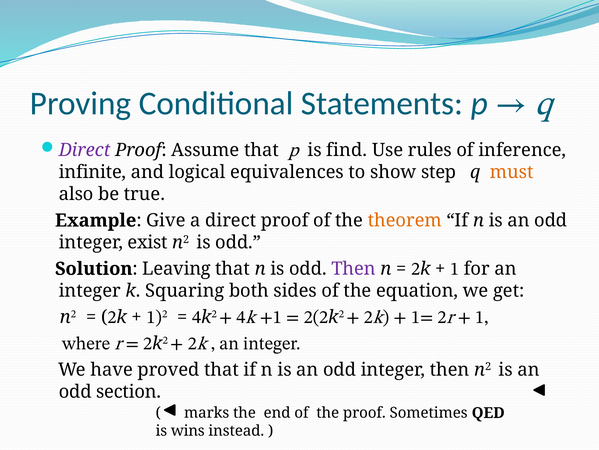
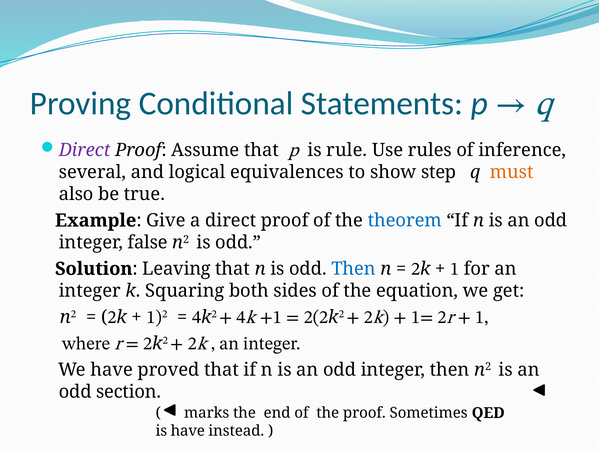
find: find -> rule (347, 150)
infinite: infinite -> several (92, 172)
theorem colour: orange -> blue (405, 220)
exist: exist -> false (148, 242)
Then colour: purple -> blue (354, 268)
is wins: wins -> have (188, 430)
